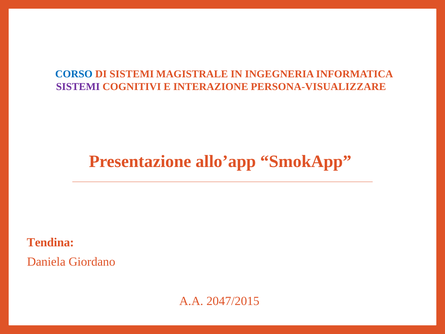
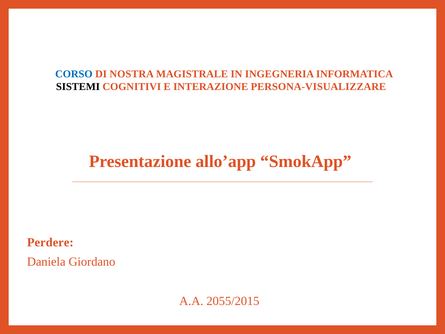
DI SISTEMI: SISTEMI -> NOSTRA (132, 74)
SISTEMI colour: purple -> black (78, 87)
Tendina: Tendina -> Perdere (50, 242)
2047/2015: 2047/2015 -> 2055/2015 (233, 301)
